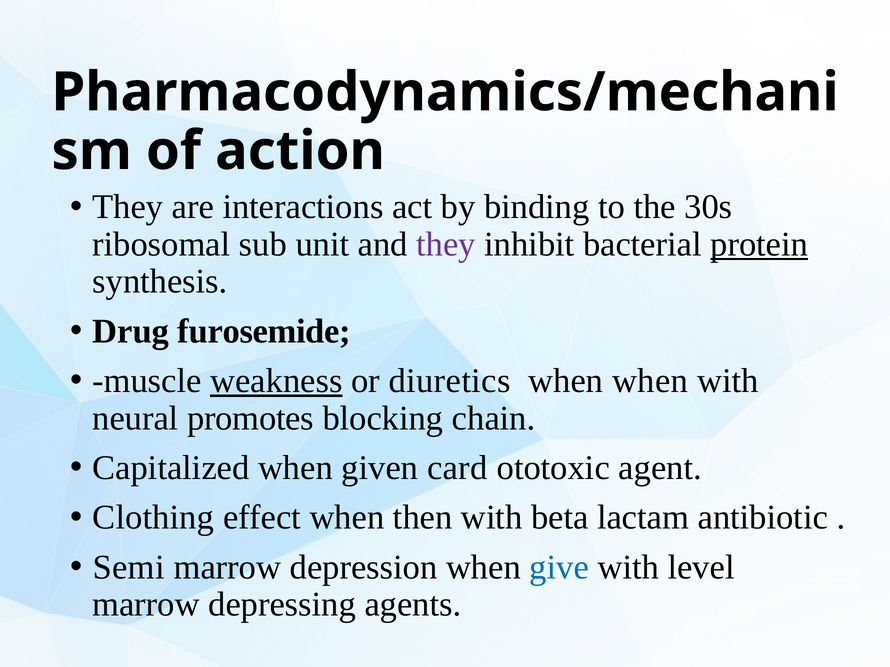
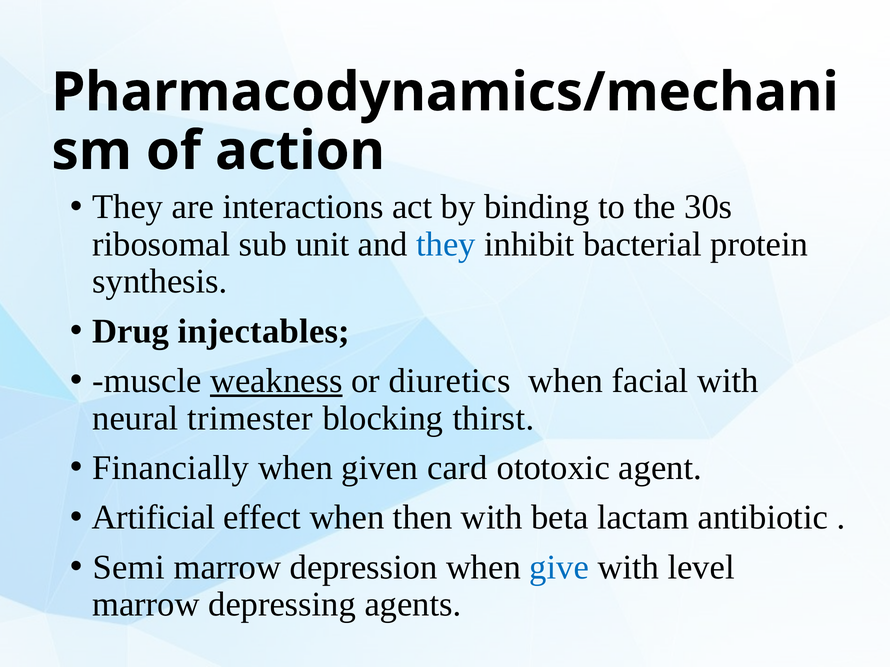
they colour: purple -> blue (446, 244)
protein underline: present -> none (759, 244)
furosemide: furosemide -> injectables (264, 331)
when when: when -> facial (650, 381)
promotes: promotes -> trimester (250, 418)
chain: chain -> thirst (493, 418)
Capitalized: Capitalized -> Financially (171, 468)
Clothing: Clothing -> Artificial (154, 518)
